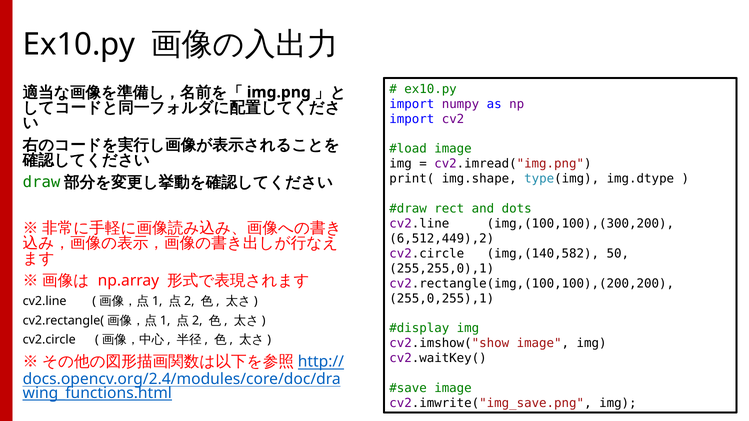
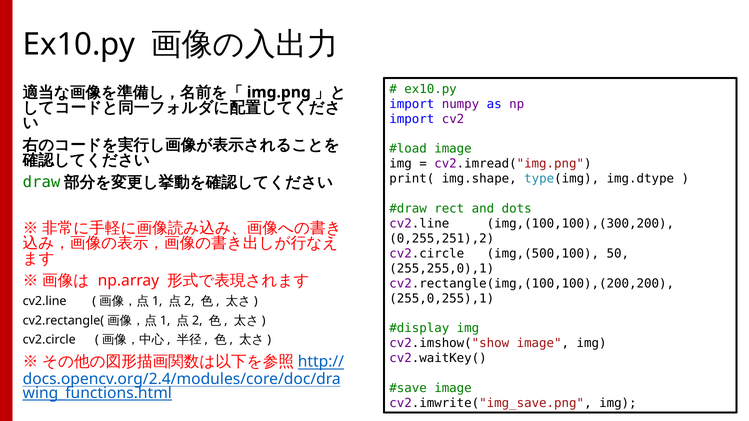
6,512,449),2: 6,512,449),2 -> 0,255,251),2 (442, 239)
img,(140,582: img,(140,582 -> img,(500,100 (543, 254)
